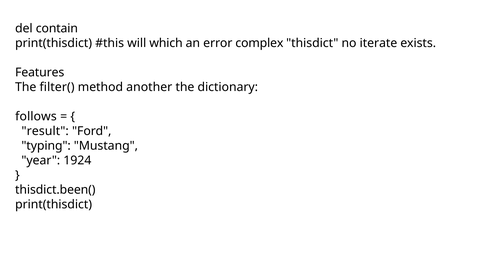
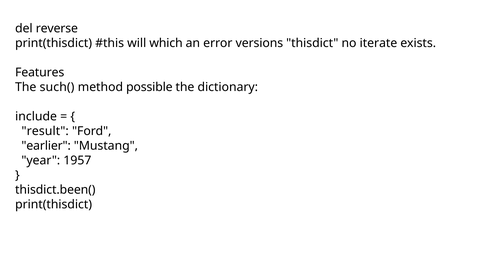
contain: contain -> reverse (57, 28)
complex: complex -> versions (259, 43)
filter(: filter( -> such( (57, 87)
another: another -> possible (149, 87)
follows: follows -> include (36, 116)
typing: typing -> earlier (46, 146)
1924: 1924 -> 1957 (77, 160)
